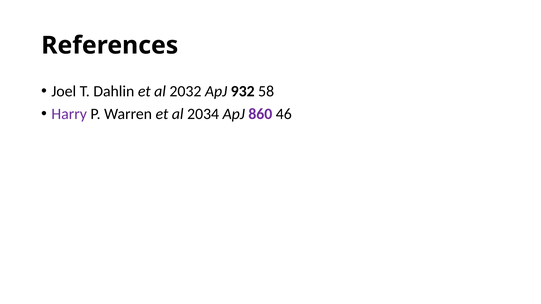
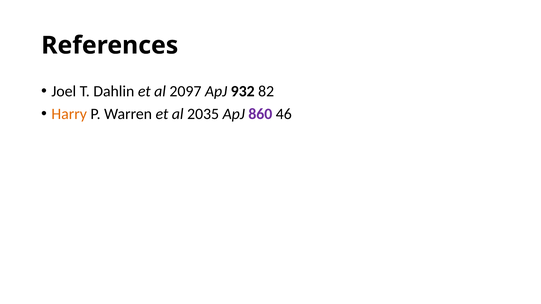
2032: 2032 -> 2097 (185, 91)
58: 58 -> 82 (266, 91)
Harry colour: purple -> orange (69, 114)
2034: 2034 -> 2035 (203, 114)
